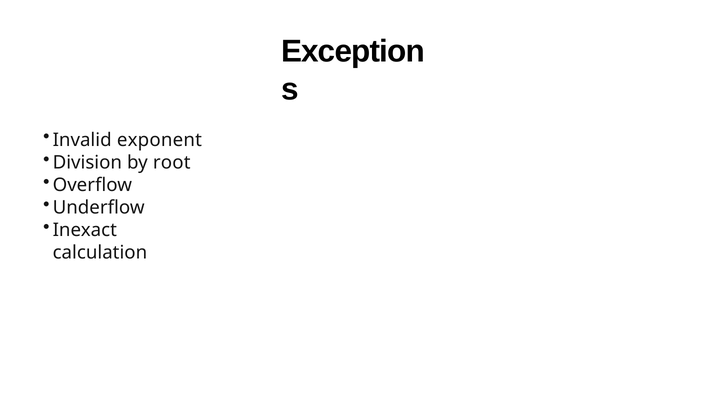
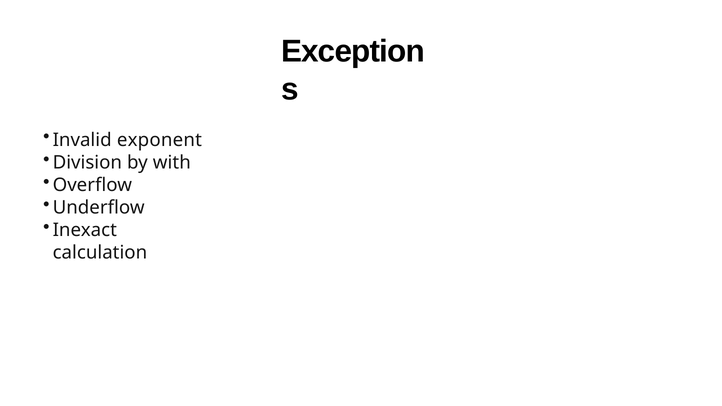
root: root -> with (172, 162)
